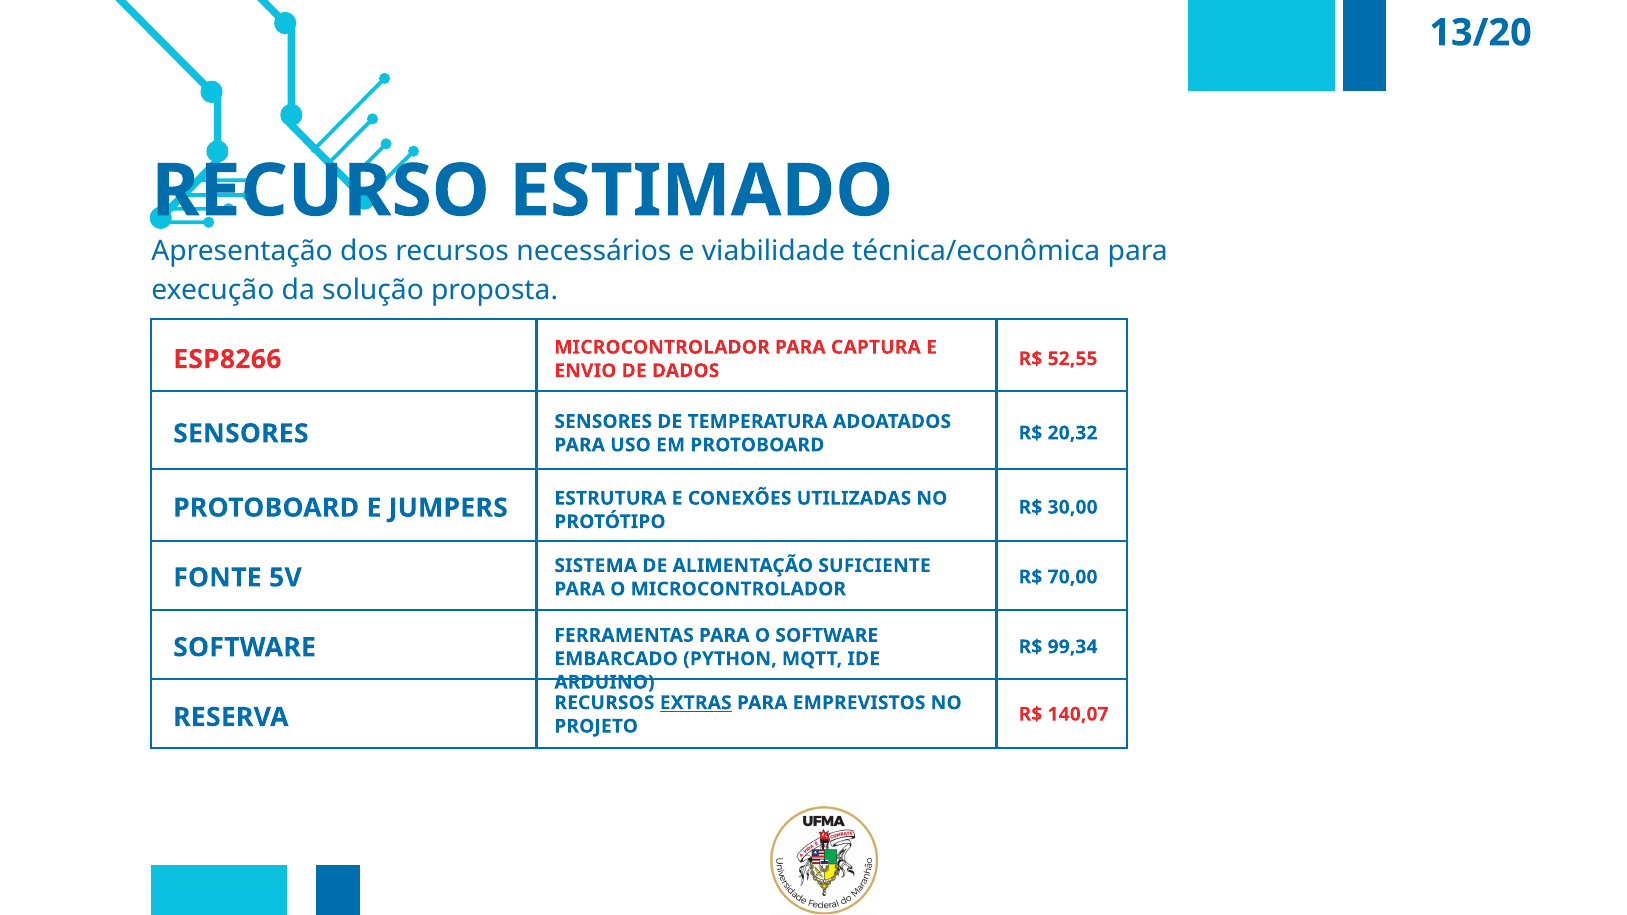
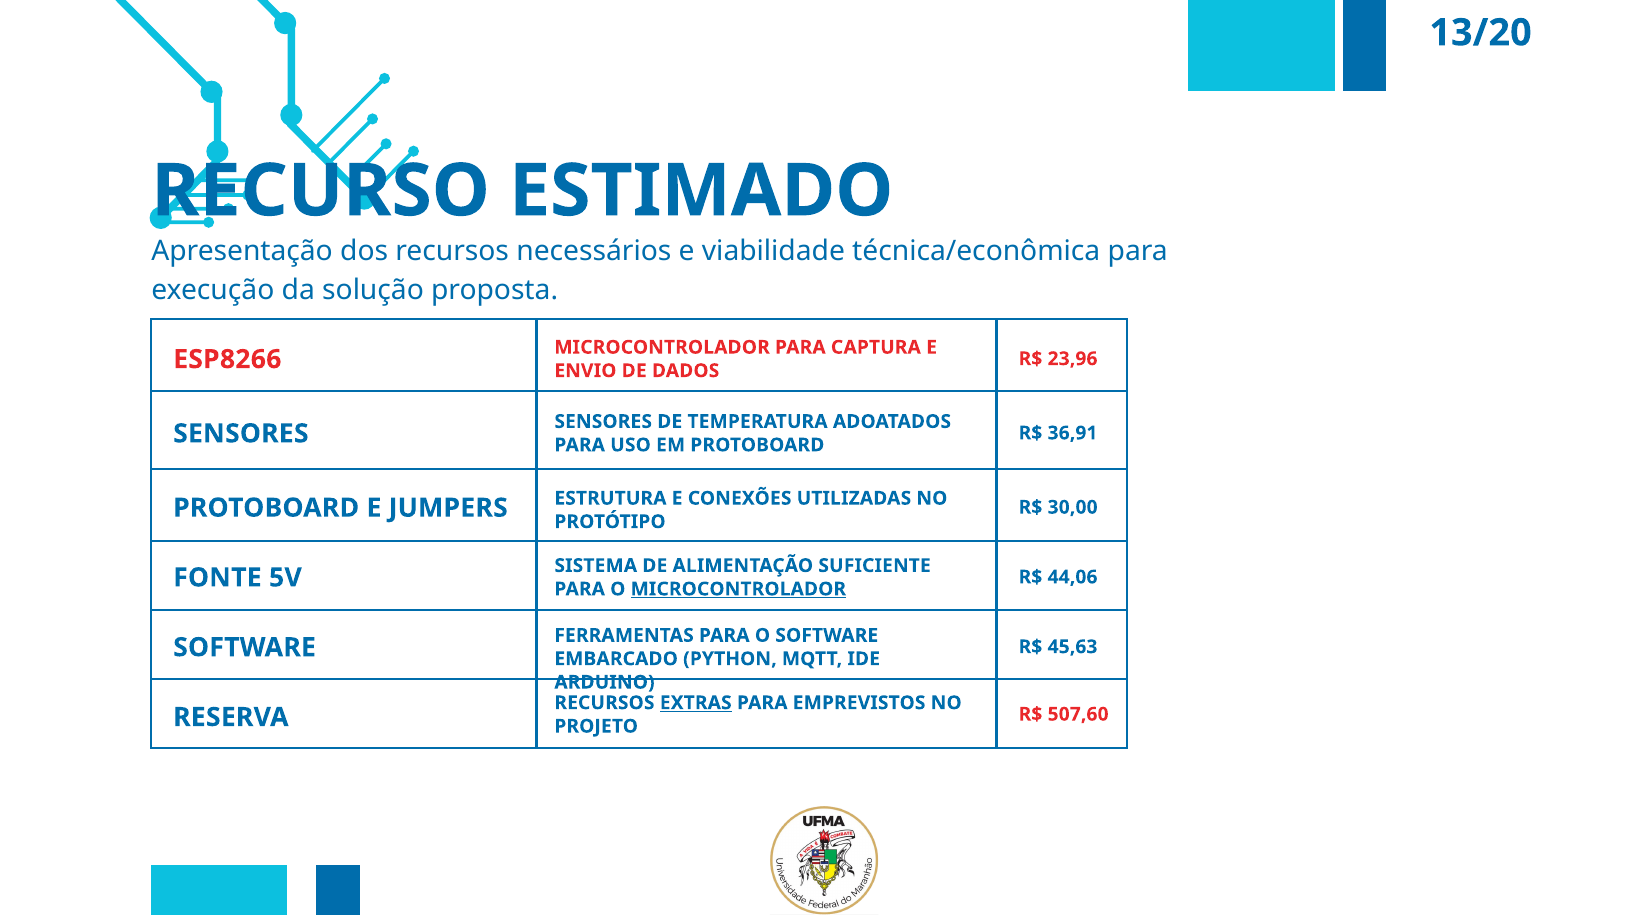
52,55: 52,55 -> 23,96 (1073, 359)
20,32: 20,32 -> 36,91 (1073, 433)
70,00: 70,00 -> 44,06 (1073, 577)
MICROCONTROLADOR underline: none -> present (738, 589)
99,34: 99,34 -> 45,63 (1073, 647)
140,07: 140,07 -> 507,60 (1078, 714)
